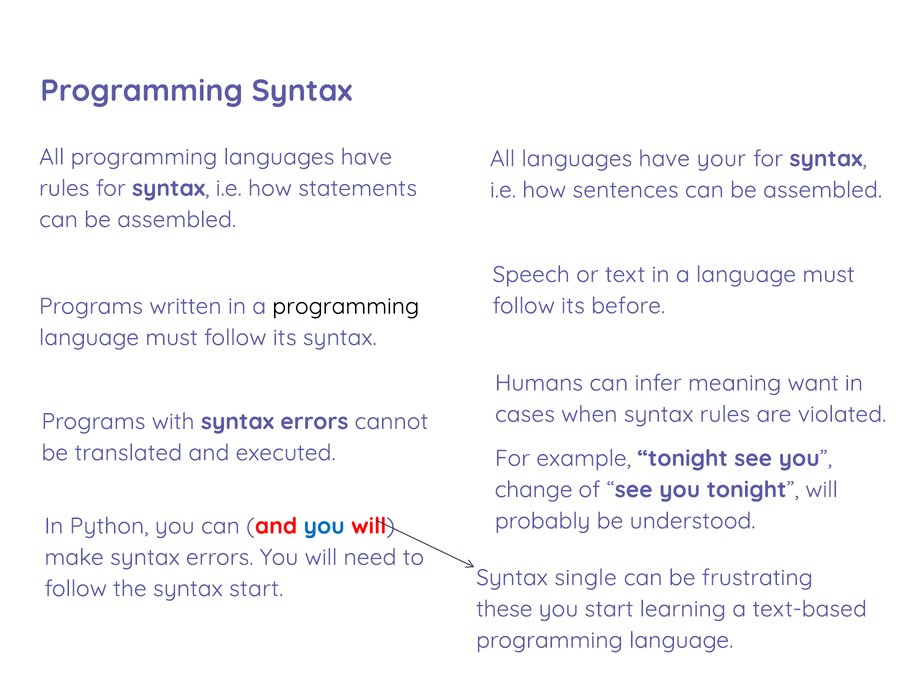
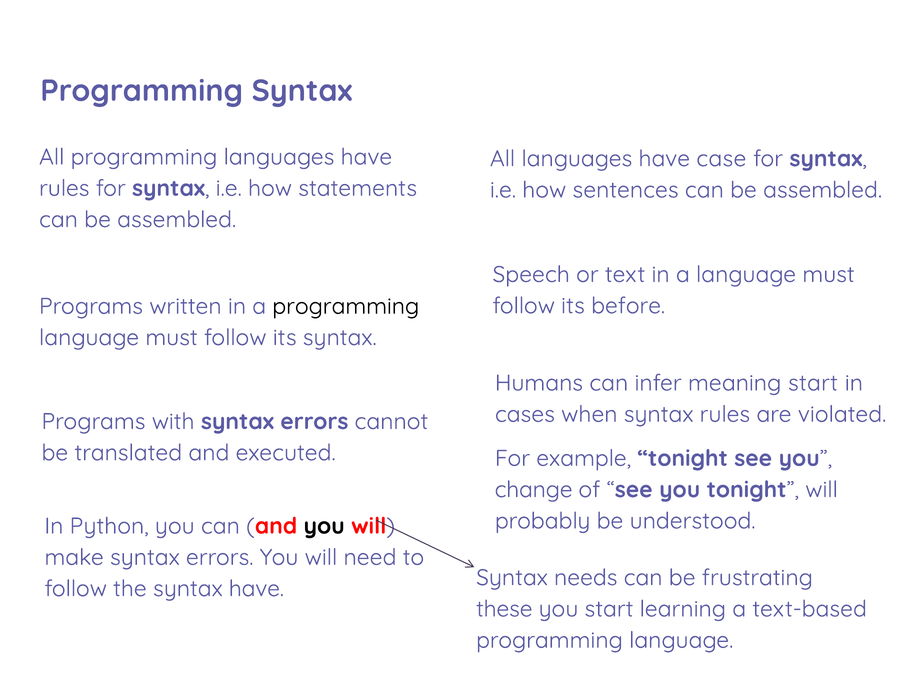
your: your -> case (721, 159)
meaning want: want -> start (813, 383)
you colour: blue -> black (324, 526)
syntax start: start -> have (256, 589)
single: single -> needs (586, 578)
